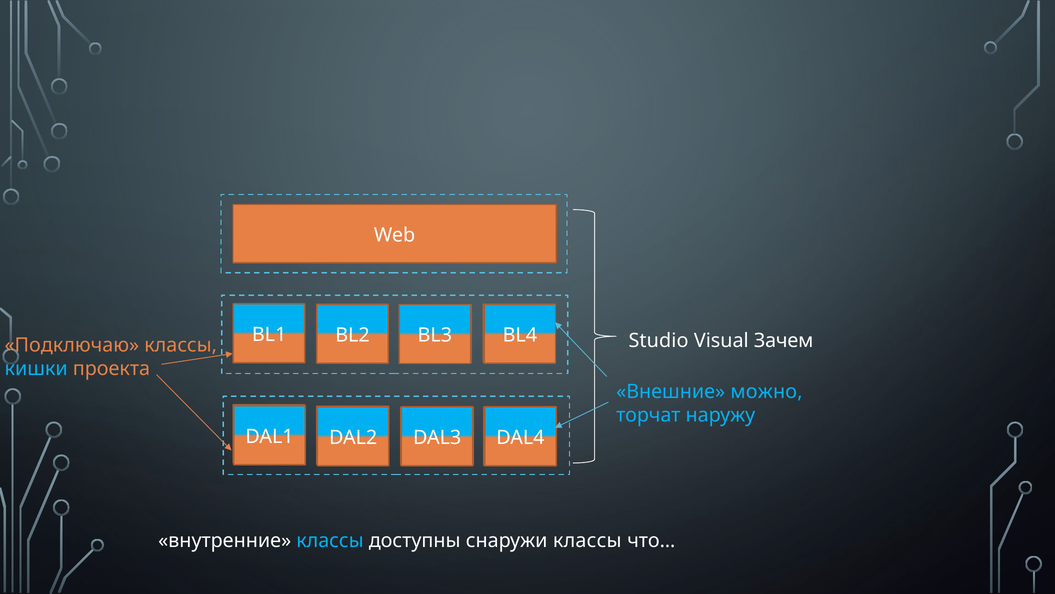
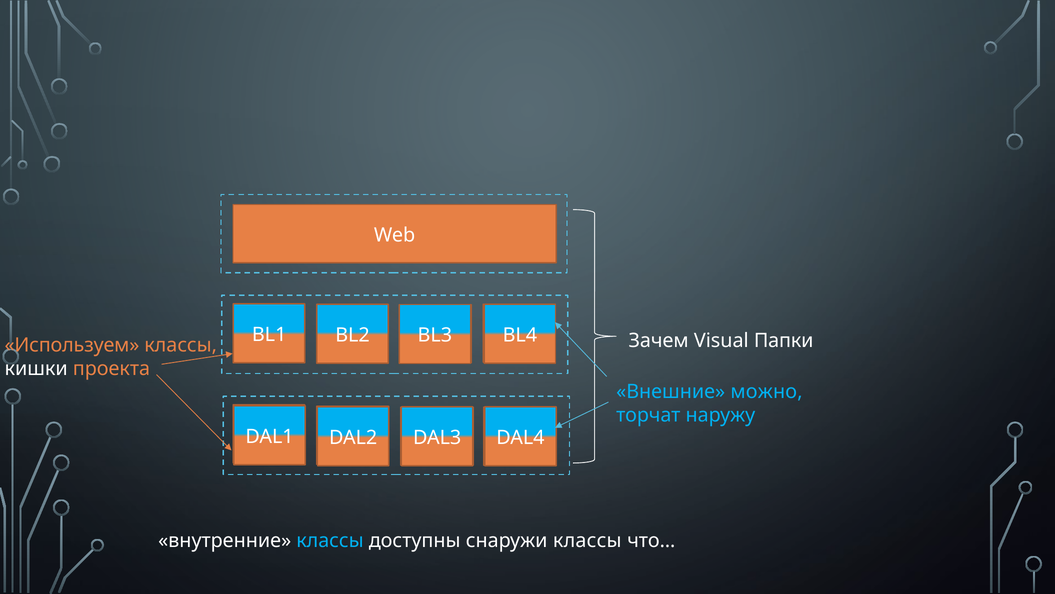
Studio: Studio -> Зачем (659, 340)
Зачем: Зачем -> Папки (784, 340)
Подключаю: Подключаю -> Используем (72, 345)
кишки colour: light blue -> white (36, 368)
